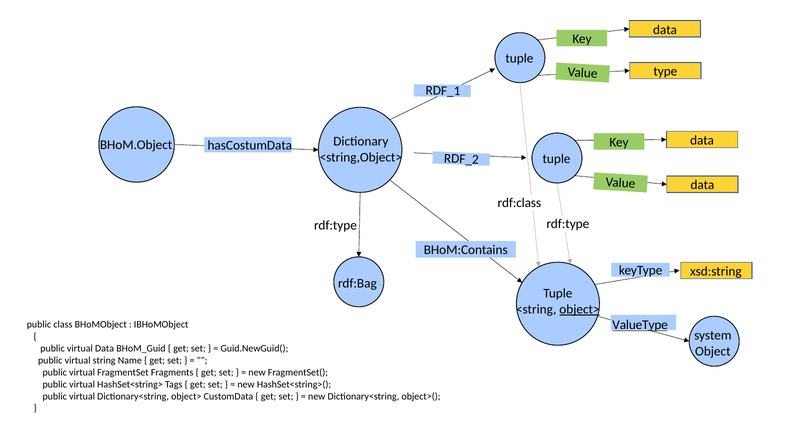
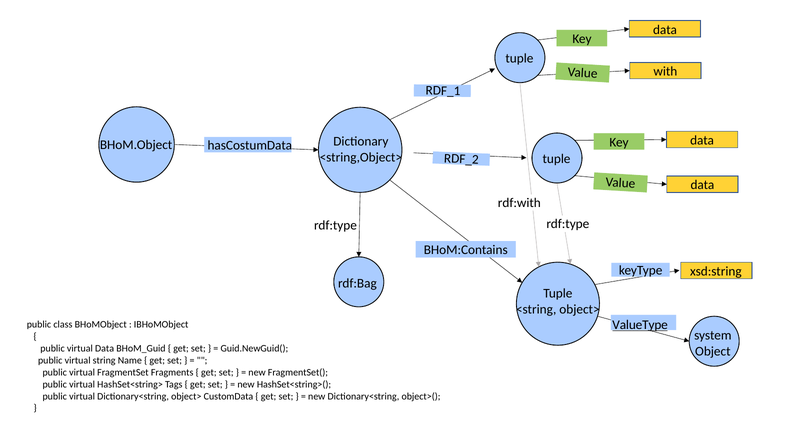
type: type -> with (665, 71)
rdf:class: rdf:class -> rdf:with (519, 203)
object> underline: present -> none (579, 310)
